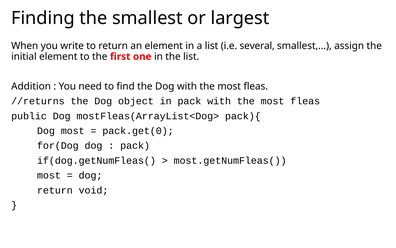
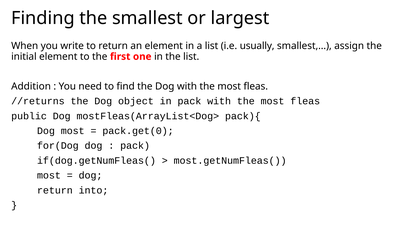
several: several -> usually (257, 46)
void: void -> into (93, 190)
